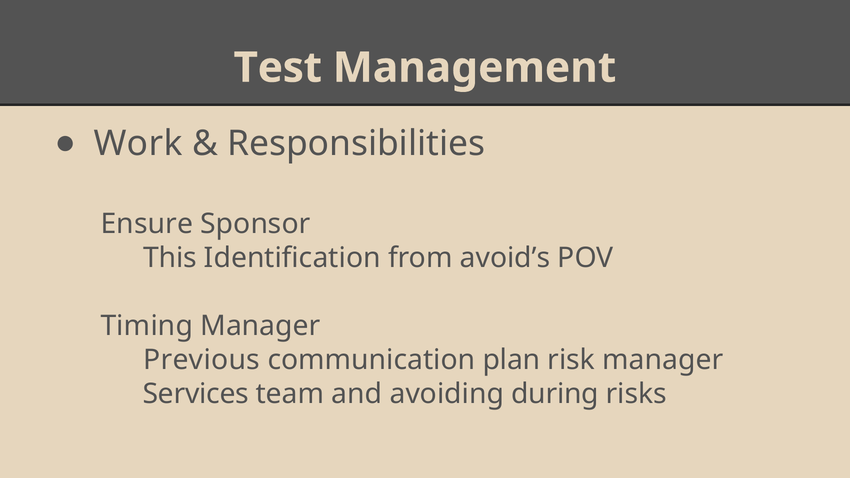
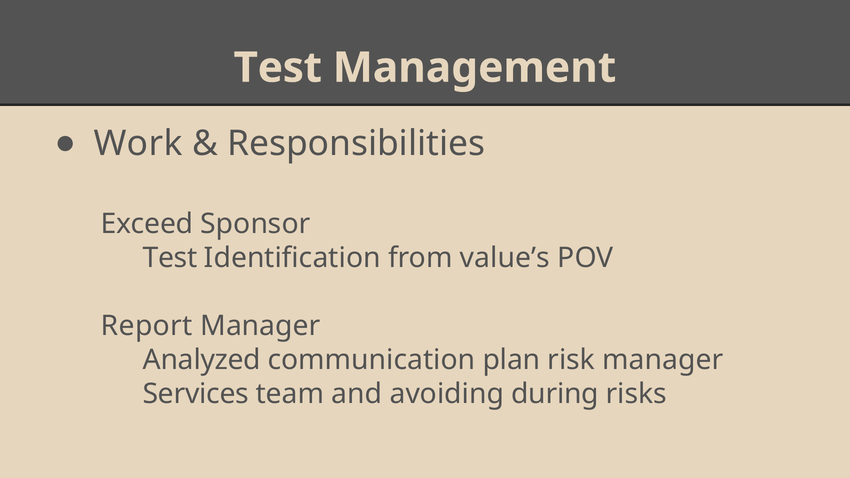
Ensure: Ensure -> Exceed (147, 224)
This: This -> Test (170, 258)
avoid’s: avoid’s -> value’s (505, 258)
Timing: Timing -> Report (147, 326)
Previous: Previous -> Analyzed (202, 360)
